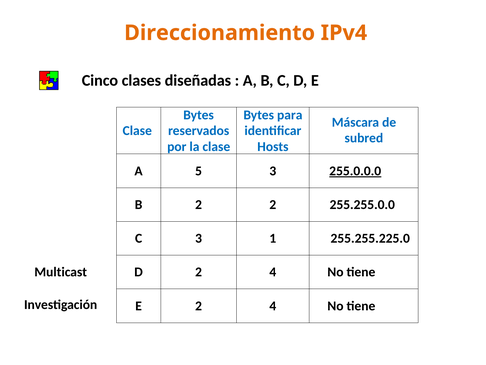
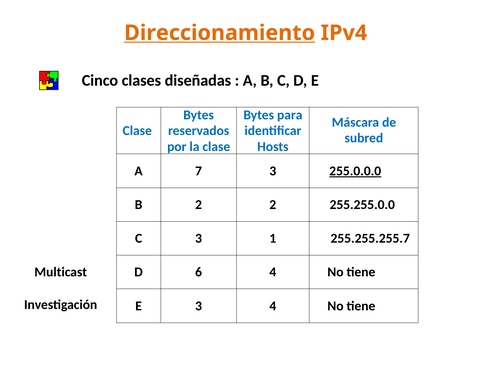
Direccionamiento underline: none -> present (220, 33)
5: 5 -> 7 (199, 171)
255.255.225.0: 255.255.225.0 -> 255.255.255.7 (370, 238)
D 2: 2 -> 6 (199, 272)
E 2: 2 -> 3 (199, 306)
